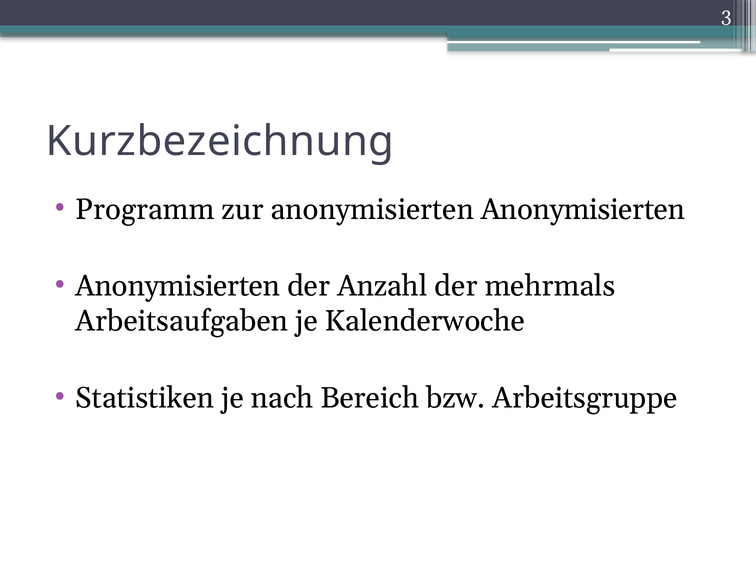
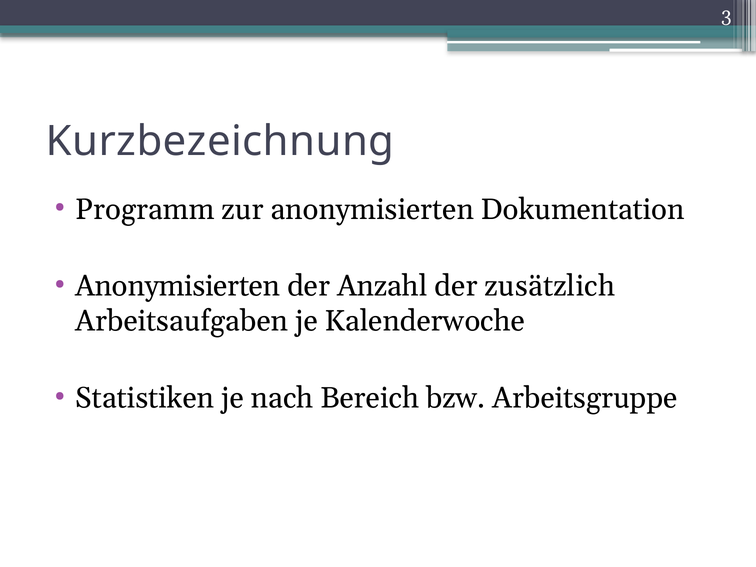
anonymisierten Anonymisierten: Anonymisierten -> Dokumentation (583, 209)
mehrmals: mehrmals -> zusätzlich (550, 286)
